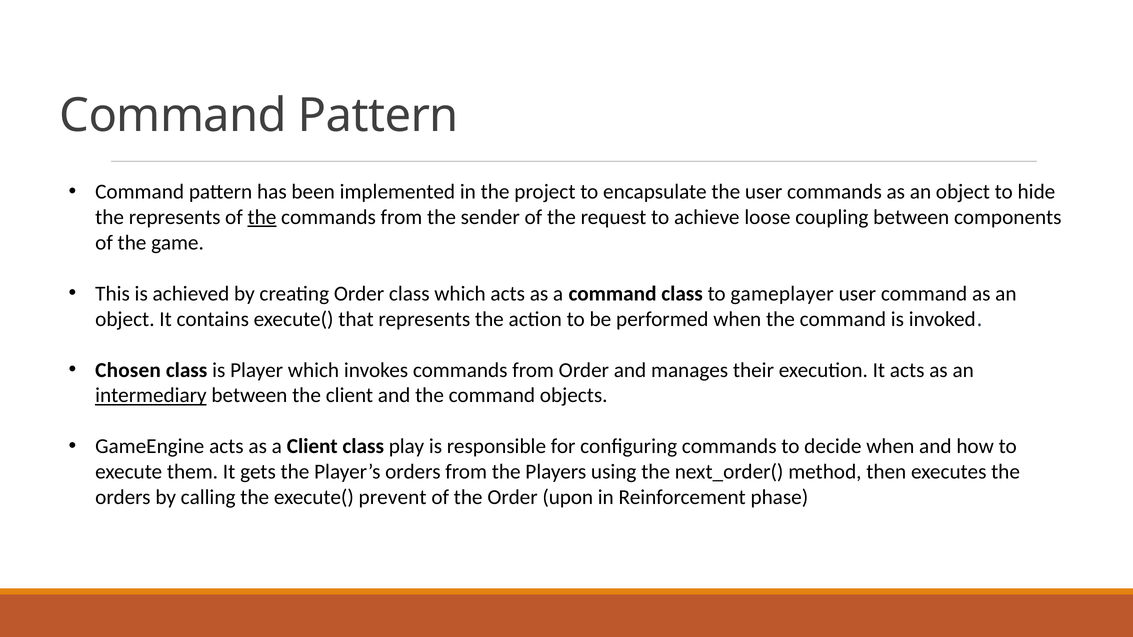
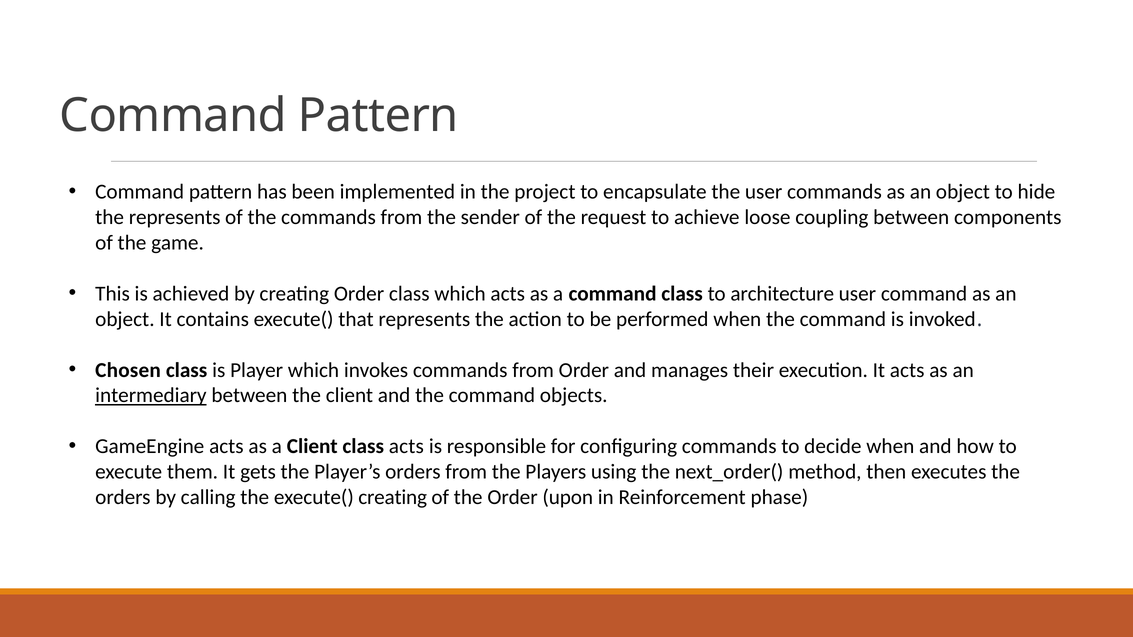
the underline: present -> none (262, 217)
gameplayer: gameplayer -> architecture (782, 294)
class play: play -> acts (406, 447)
execute( prevent: prevent -> creating (393, 498)
